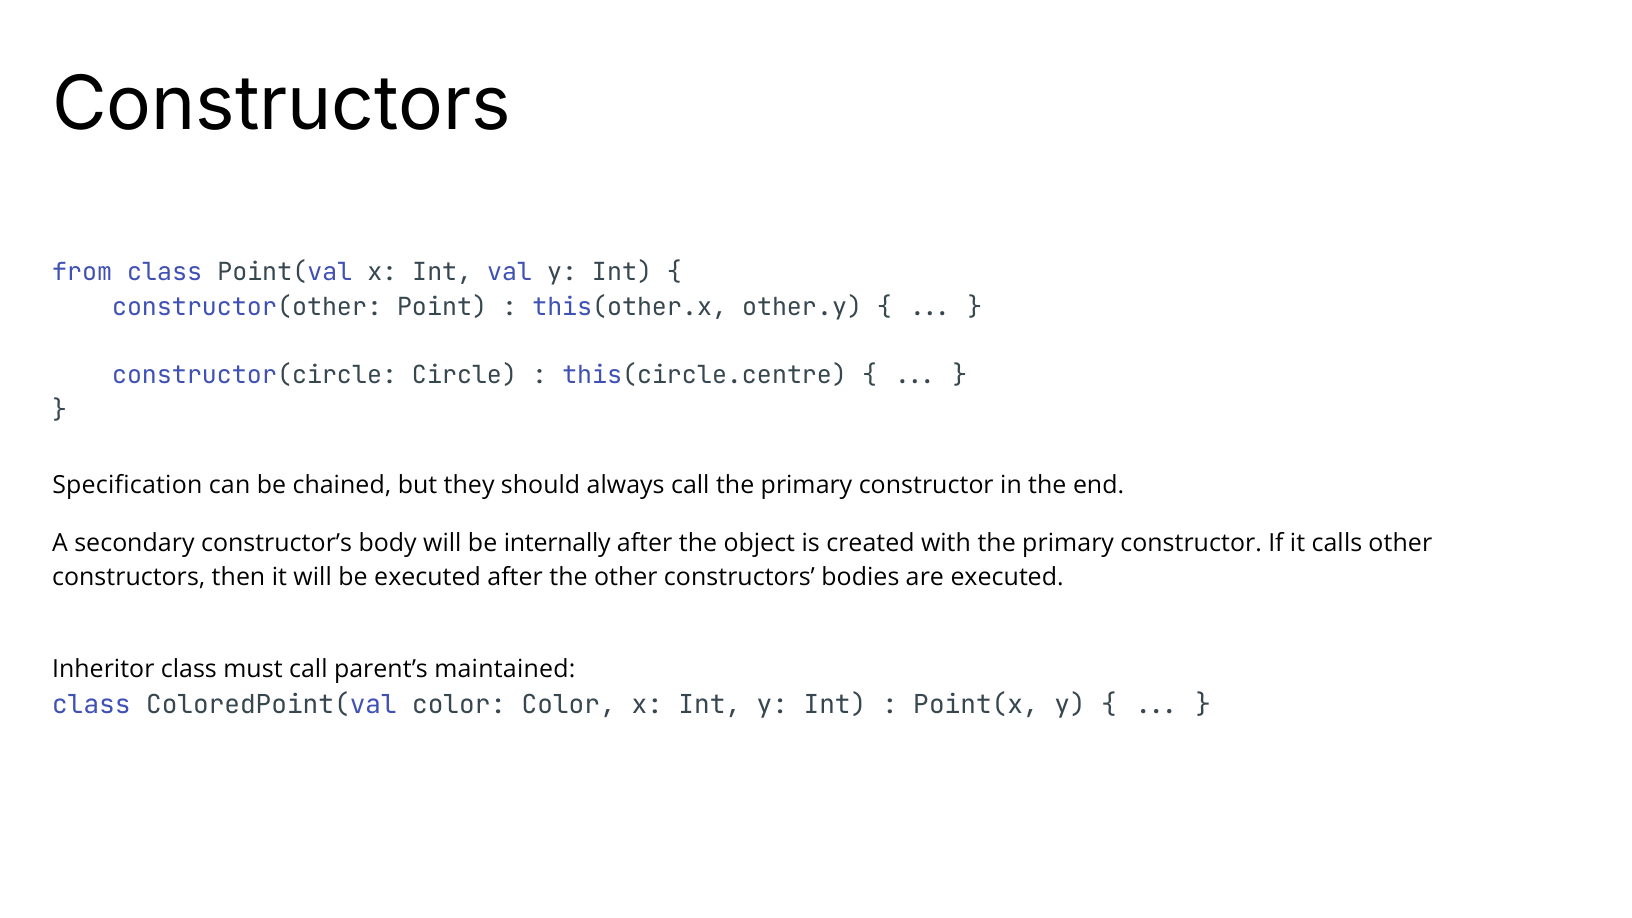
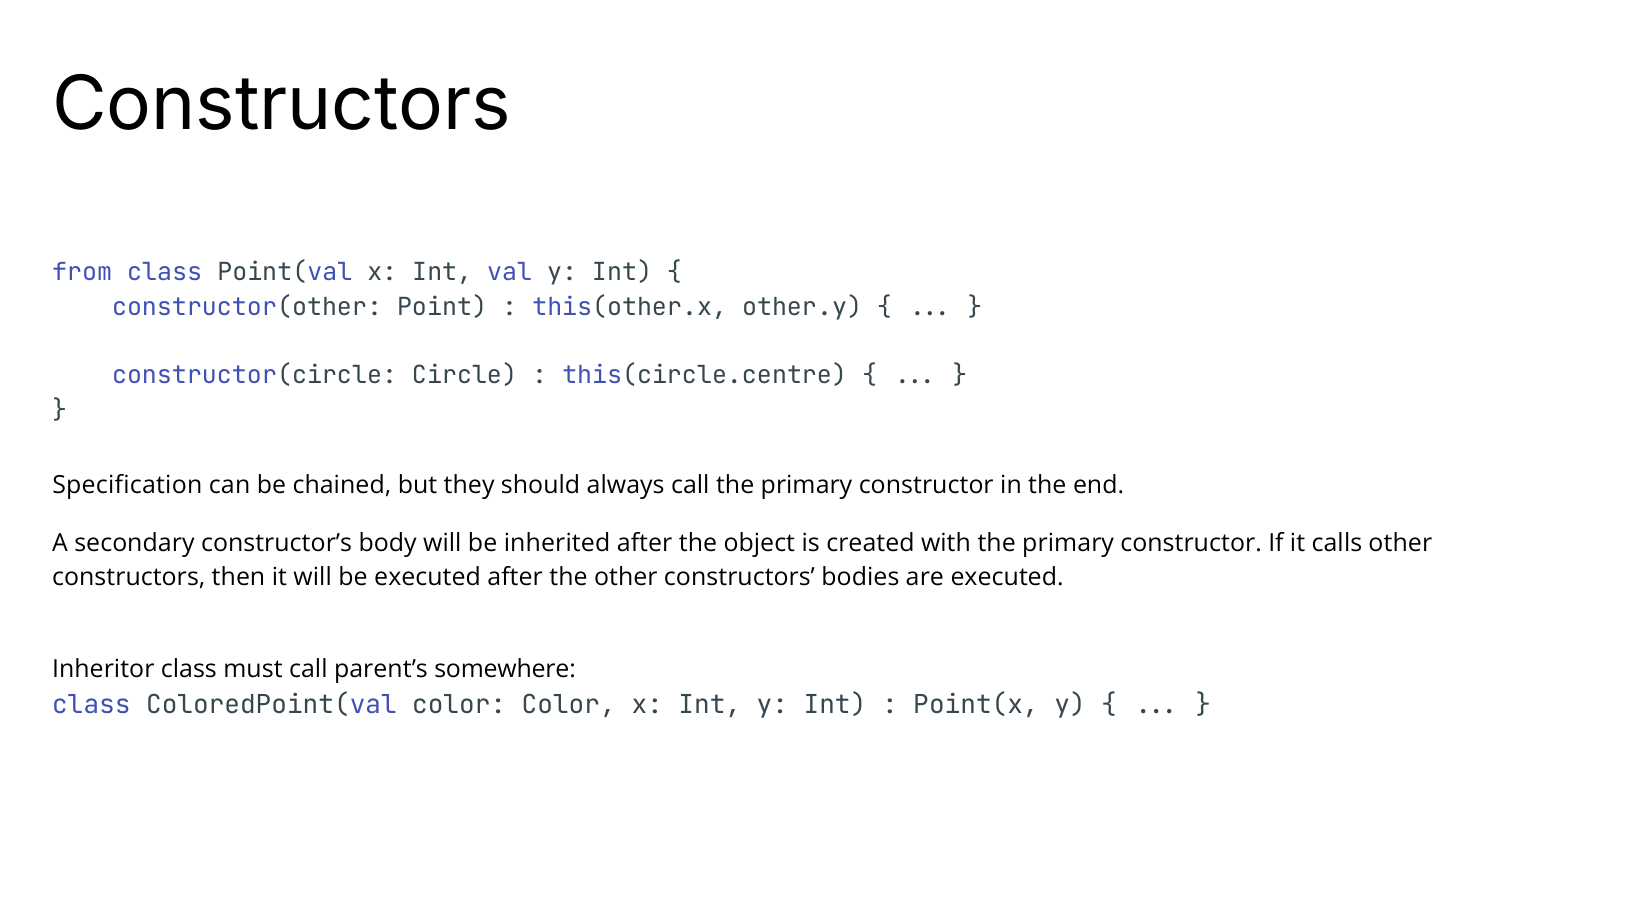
internally: internally -> inherited (557, 544)
maintained: maintained -> somewhere (505, 670)
